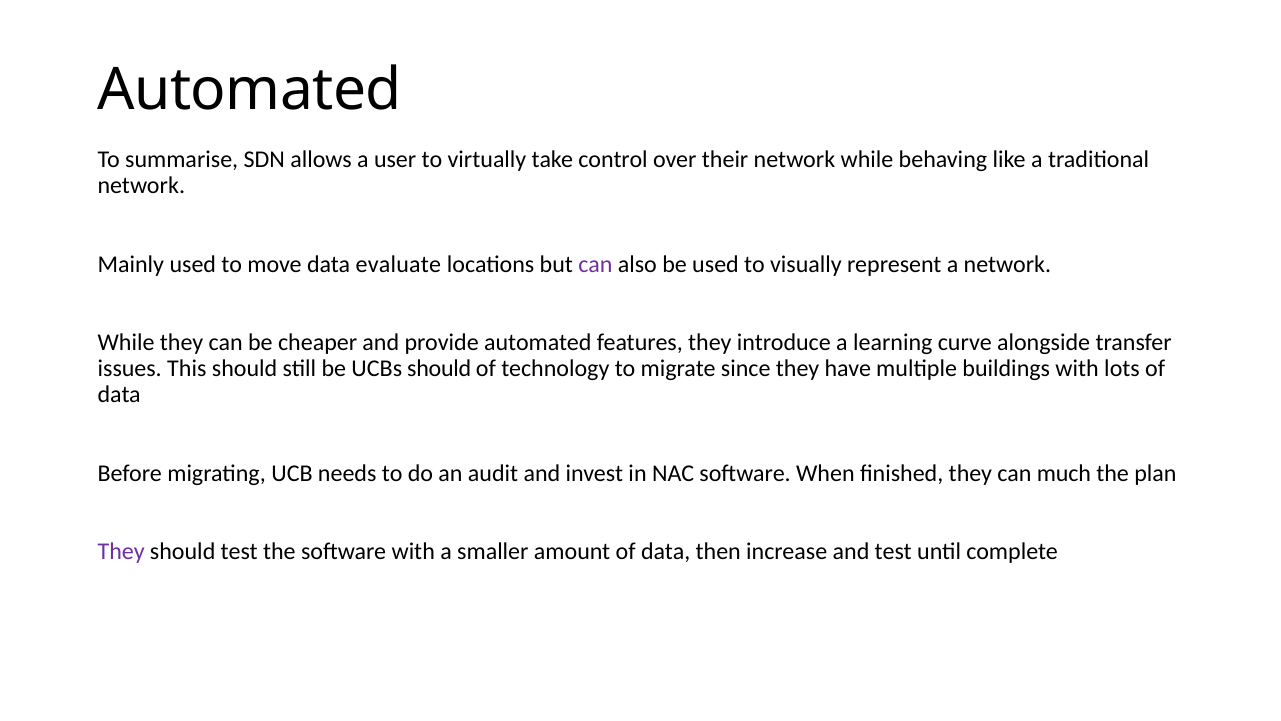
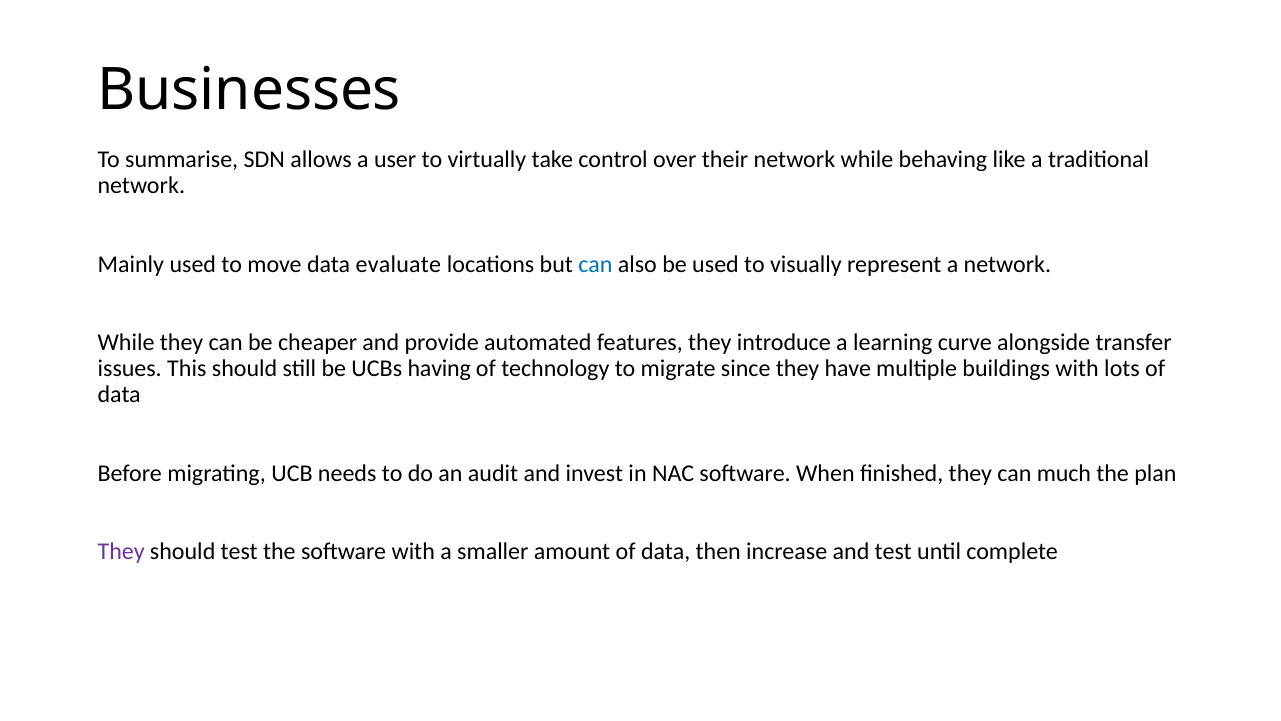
Automated: Automated -> Businesses (249, 90)
can colour: purple -> blue (595, 264)
UCBs should: should -> having (439, 369)
